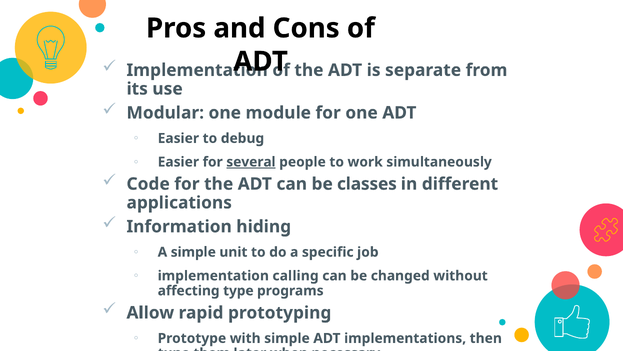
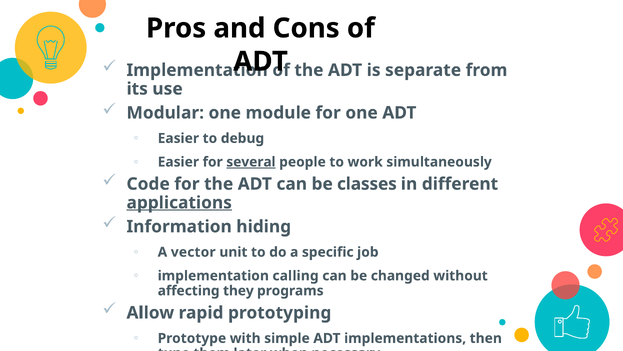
applications underline: none -> present (179, 202)
A simple: simple -> vector (193, 252)
type: type -> they (238, 290)
